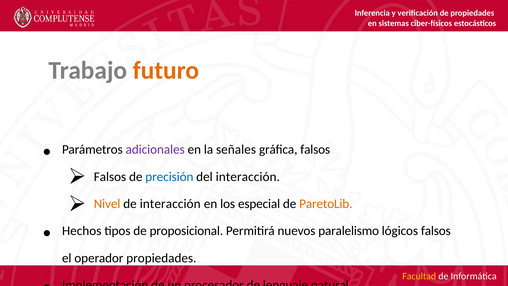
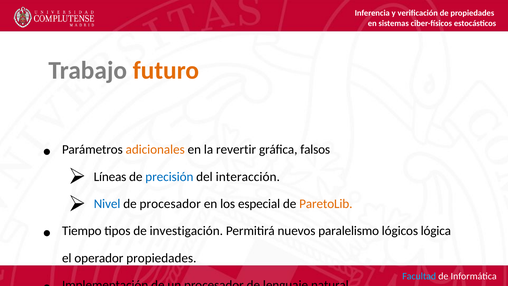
adicionales colour: purple -> orange (155, 149)
señales: señales -> revertir (236, 149)
Falsos: Falsos -> Líneas (110, 177)
Nivel colour: orange -> blue (107, 204)
de interacción: interacción -> procesador (170, 204)
Hechos: Hechos -> Tiempo (82, 231)
proposicional: proposicional -> investigación (186, 231)
lógicos falsos: falsos -> lógica (436, 231)
Facultad colour: yellow -> light blue (419, 276)
